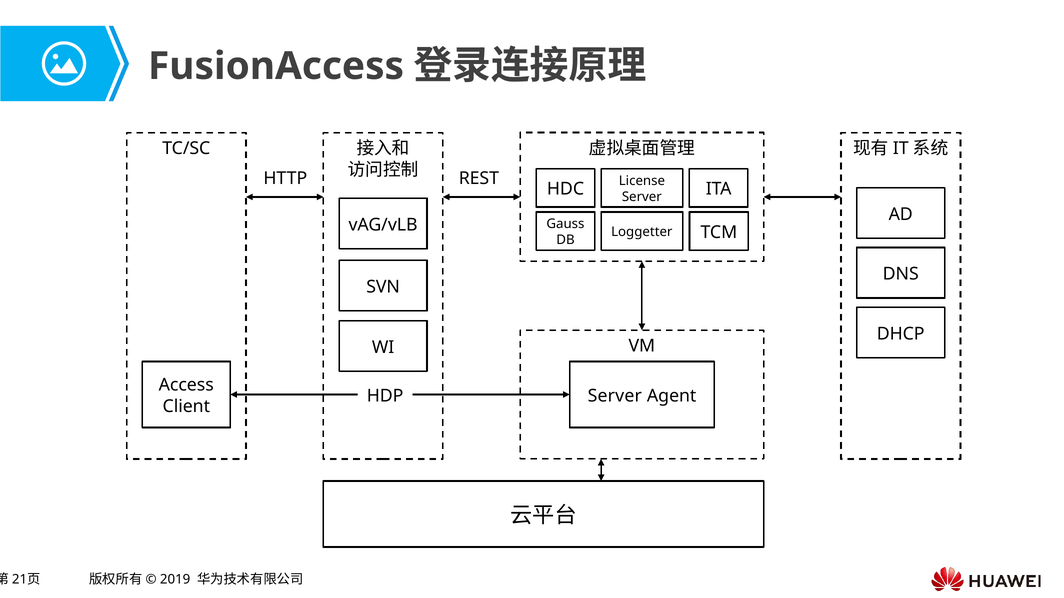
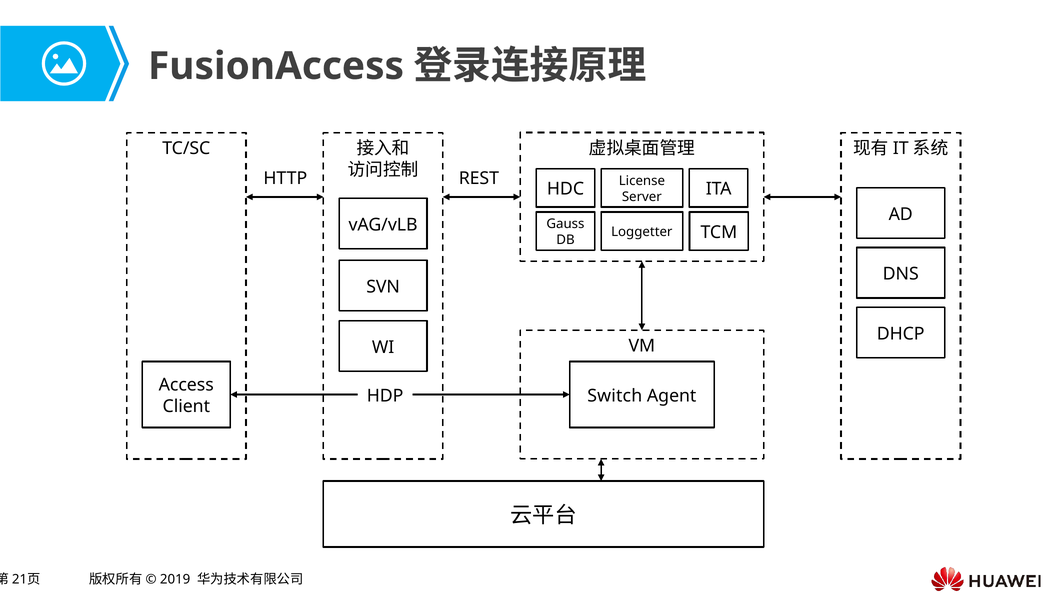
Server: Server -> Switch (615, 396)
